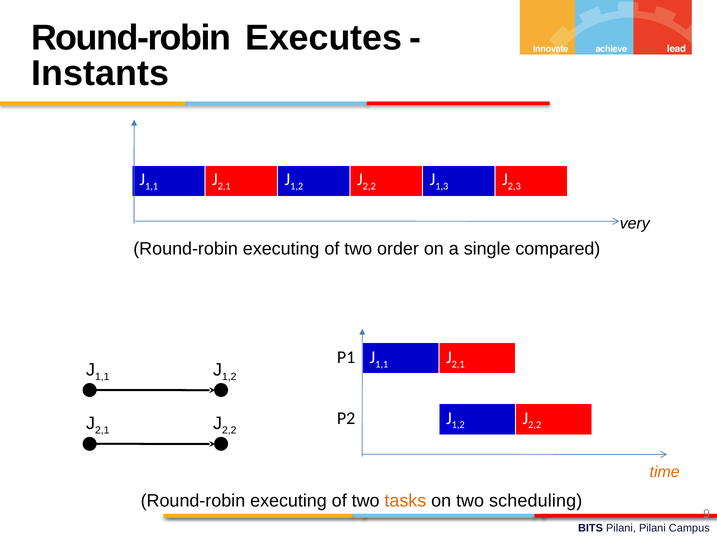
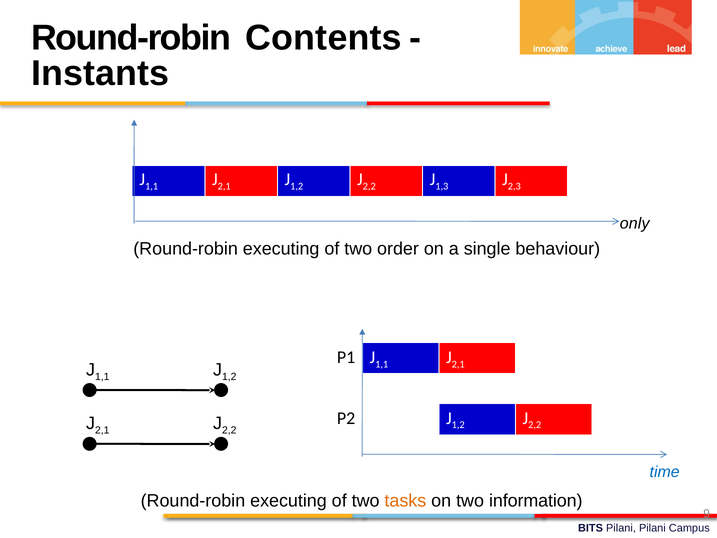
Executes: Executes -> Contents (324, 38)
very: very -> only (635, 223)
compared: compared -> behaviour (558, 249)
time colour: orange -> blue (665, 472)
scheduling: scheduling -> information (536, 500)
